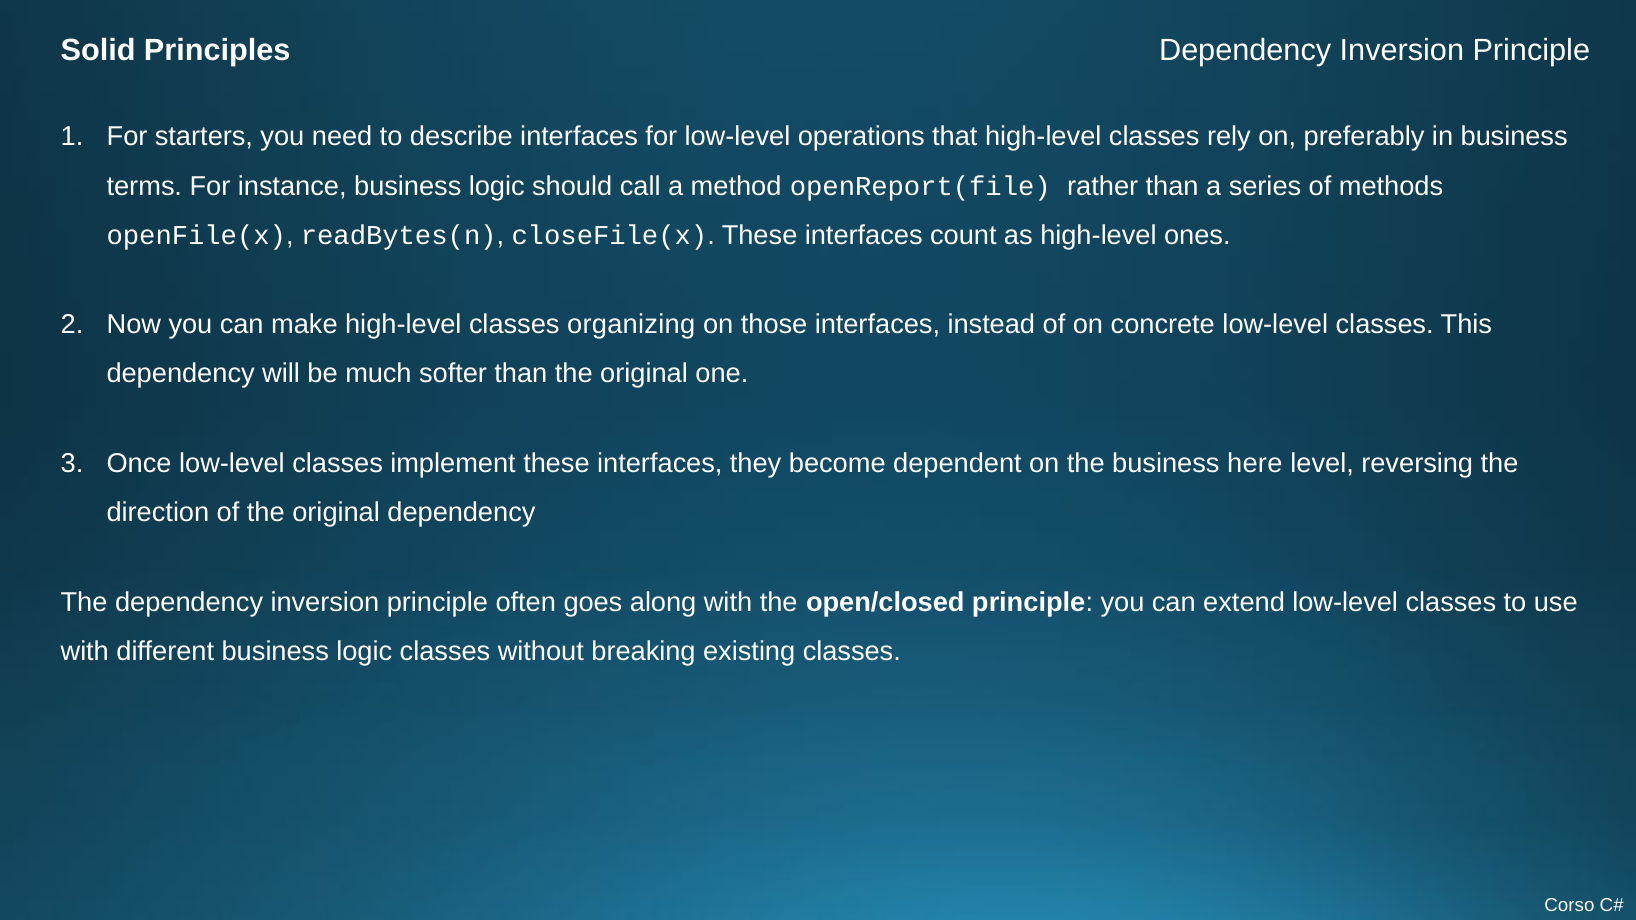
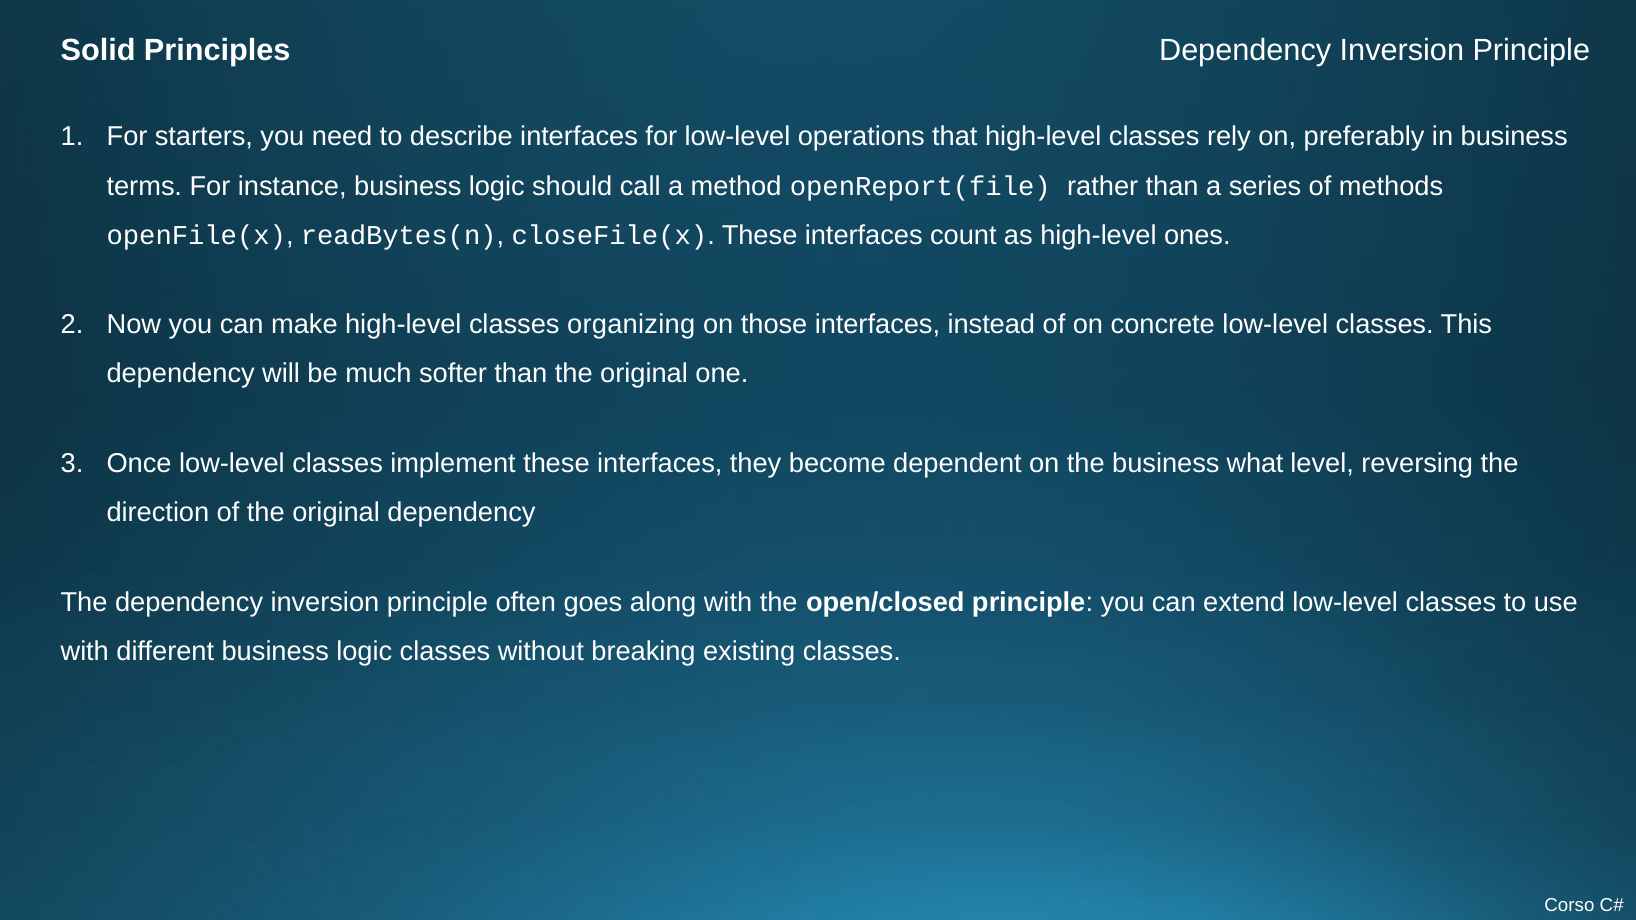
here: here -> what (1255, 464)
